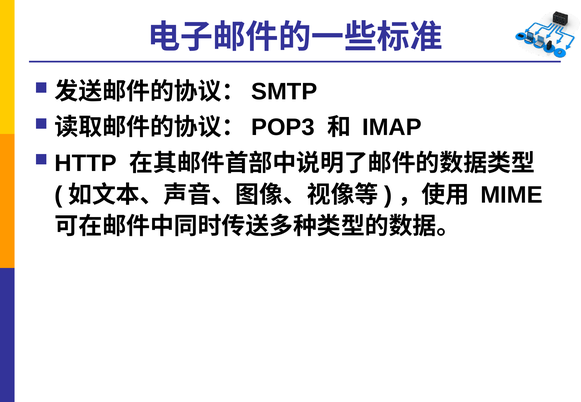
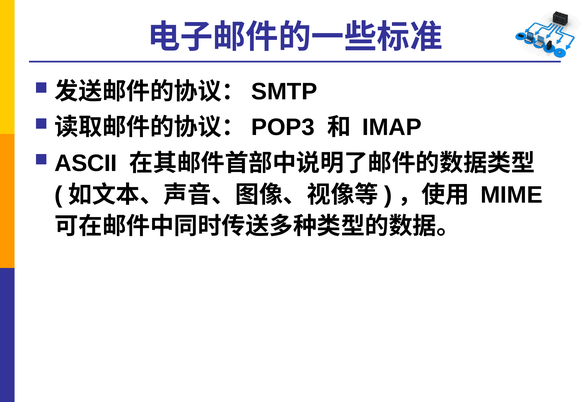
HTTP: HTTP -> ASCII (86, 163)
